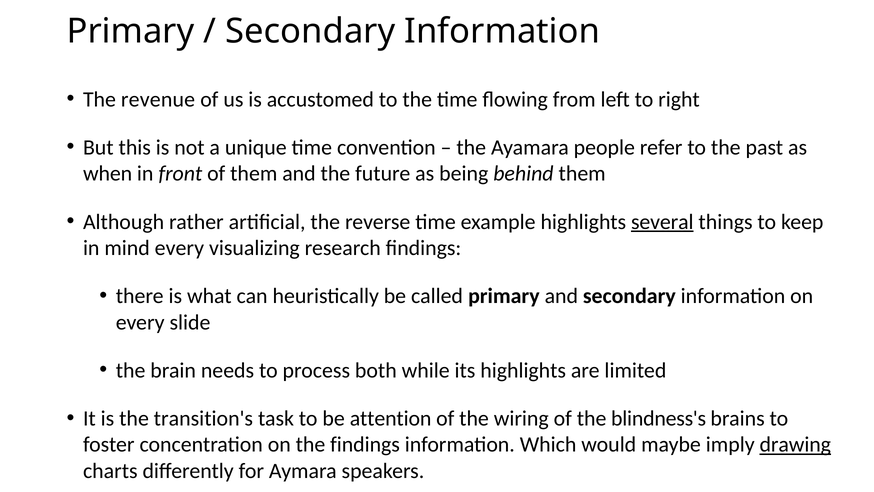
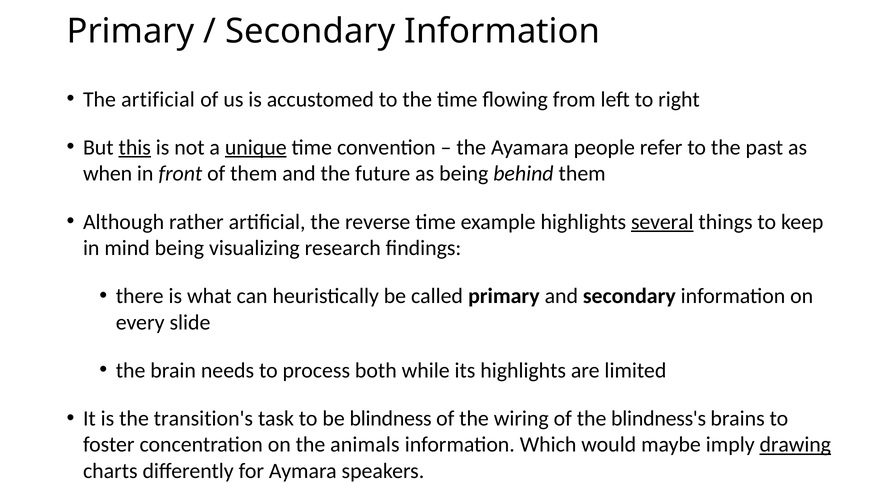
The revenue: revenue -> artificial (158, 99)
this underline: none -> present (135, 147)
unique underline: none -> present (256, 147)
mind every: every -> being (179, 248)
attention: attention -> blindness (391, 418)
the findings: findings -> animals (365, 444)
